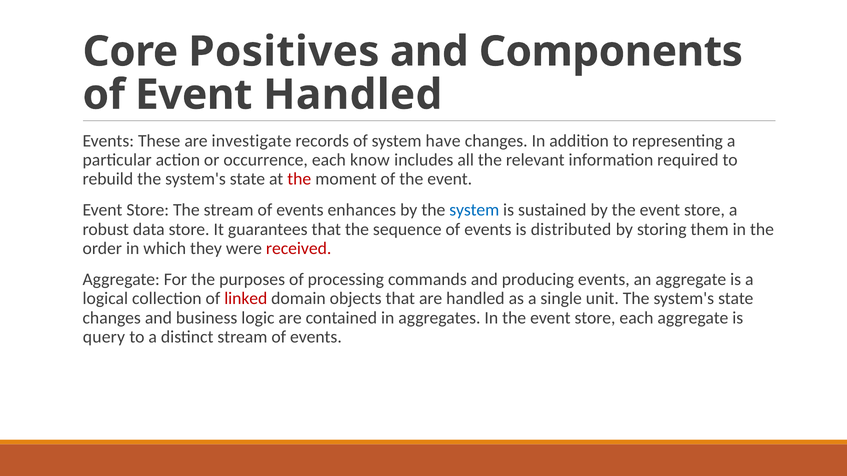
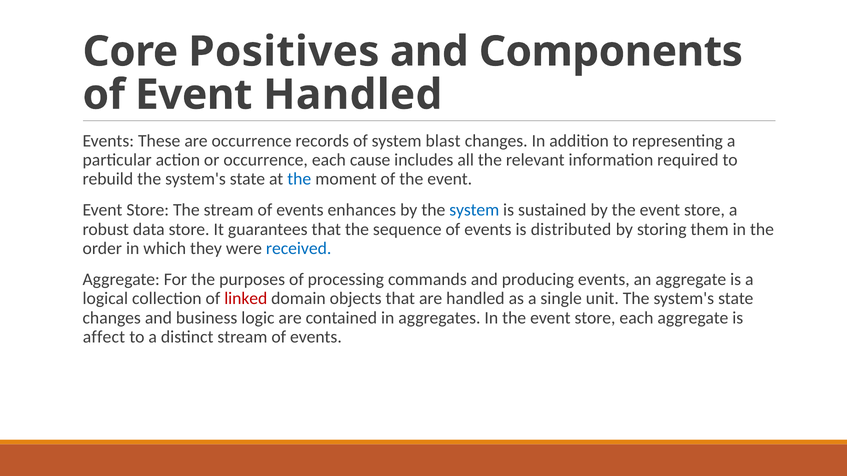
are investigate: investigate -> occurrence (252, 141)
have: have -> blast (443, 141)
know: know -> cause (370, 160)
the colour: red -> blue (299, 179)
received colour: red -> blue (299, 248)
query: query -> affect (104, 337)
